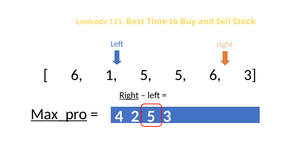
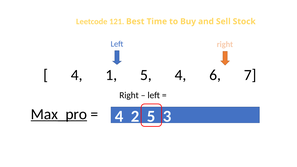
6: 6 -> 4 (77, 75)
5 5: 5 -> 4 (181, 75)
6 3: 3 -> 7 (250, 75)
Right underline: present -> none (129, 95)
